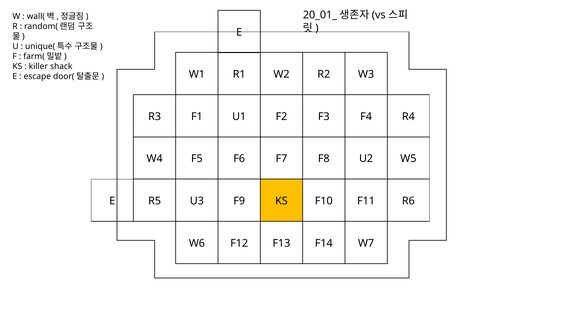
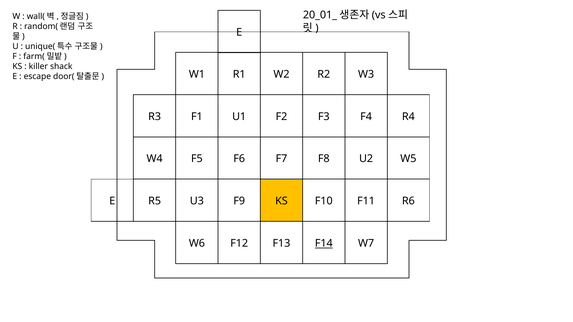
F14 underline: none -> present (324, 244)
